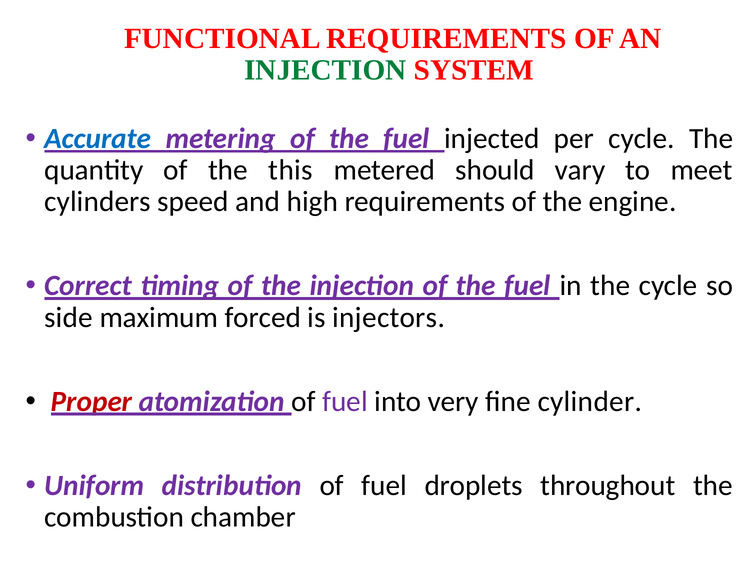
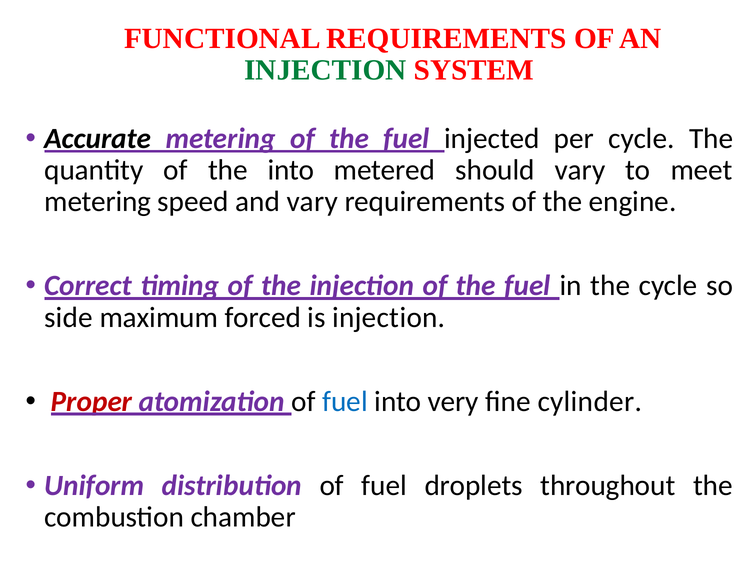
Accurate colour: blue -> black (98, 139)
the this: this -> into (291, 170)
cylinders: cylinders -> metering (98, 202)
and high: high -> vary (312, 202)
is injectors: injectors -> injection (389, 317)
fuel colour: purple -> blue (345, 401)
